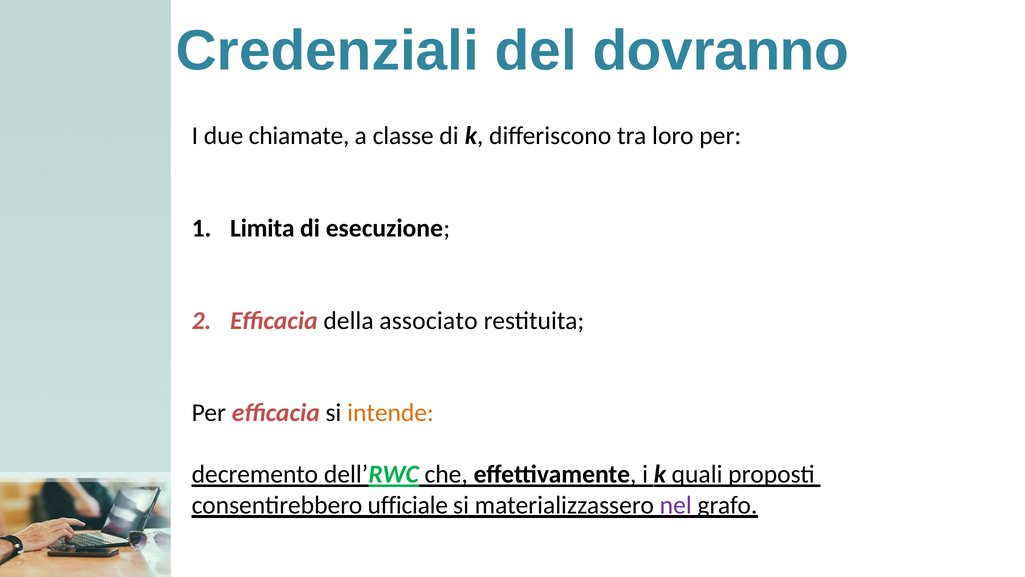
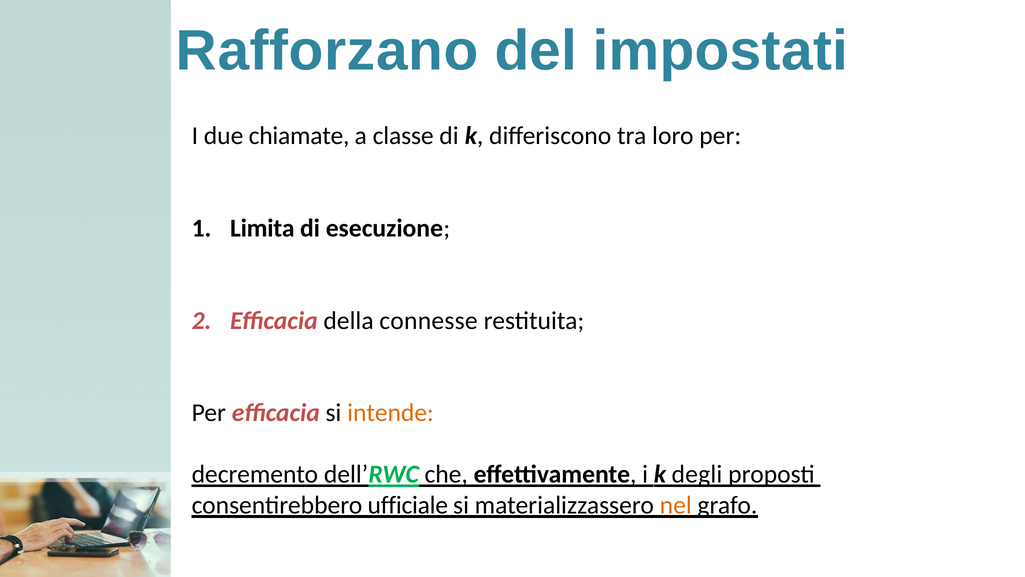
Credenziali: Credenziali -> Rafforzano (327, 51)
dovranno: dovranno -> impostati (720, 51)
associato: associato -> connesse (428, 320)
quali: quali -> degli (697, 474)
nel colour: purple -> orange (676, 505)
